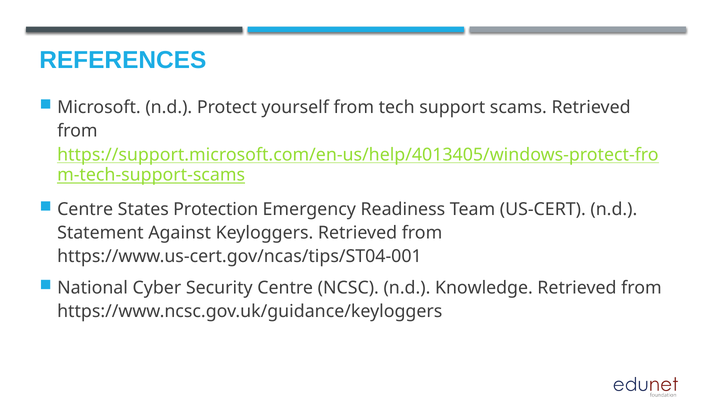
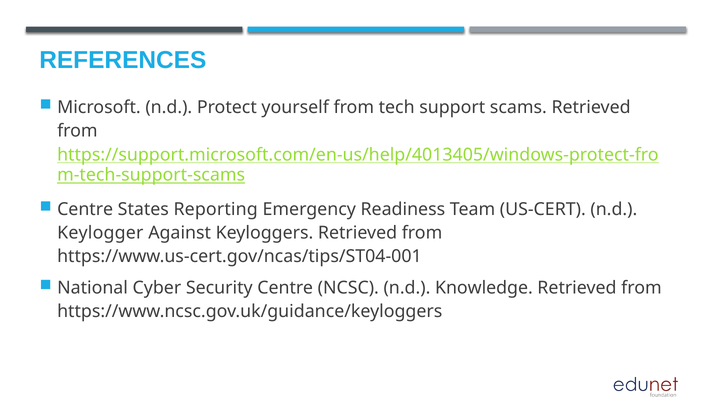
Protection: Protection -> Reporting (216, 209)
Statement: Statement -> Keylogger (100, 233)
